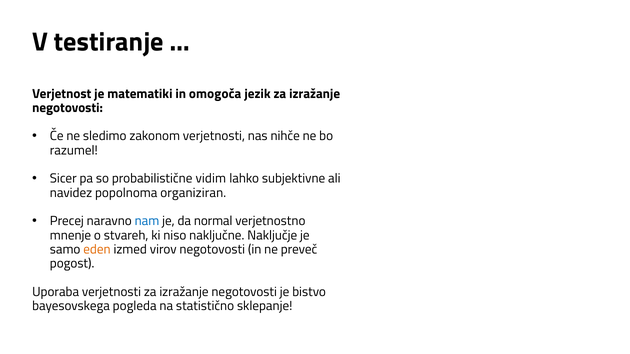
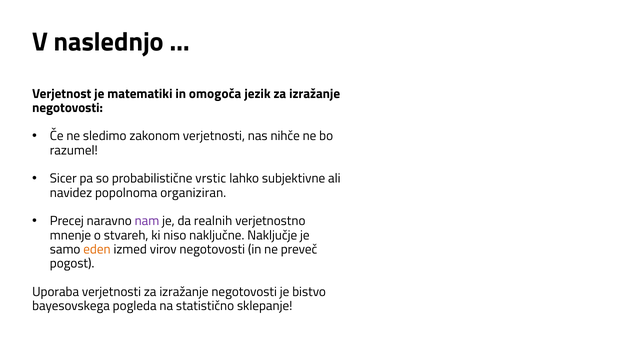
testiranje: testiranje -> naslednjo (109, 42)
vidim: vidim -> vrstic (211, 179)
nam colour: blue -> purple (147, 221)
normal: normal -> realnih (213, 221)
